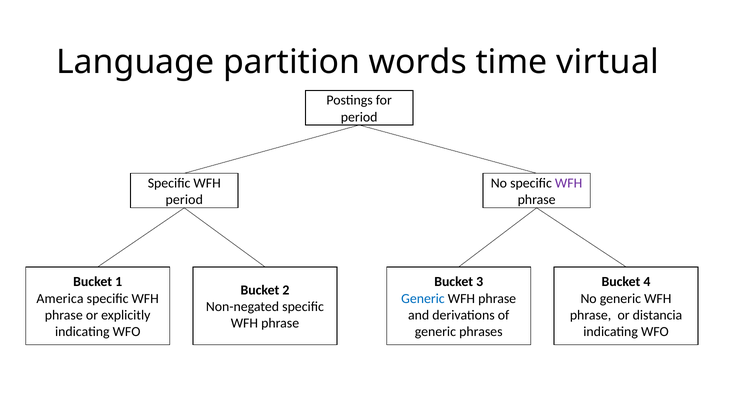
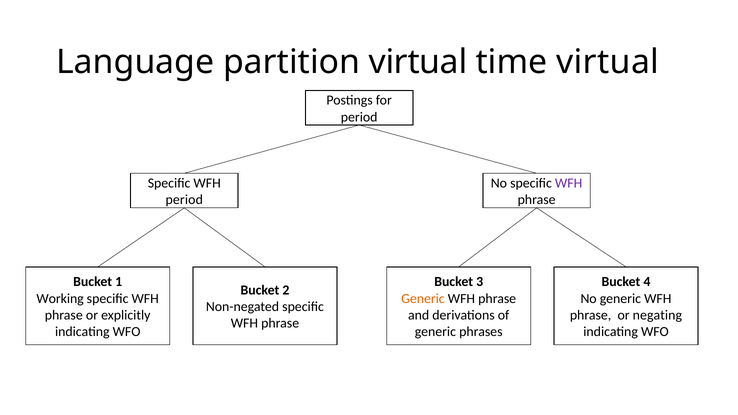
partition words: words -> virtual (418, 62)
America: America -> Working (60, 299)
Generic colour: blue -> orange (423, 299)
distancia: distancia -> negating (657, 315)
